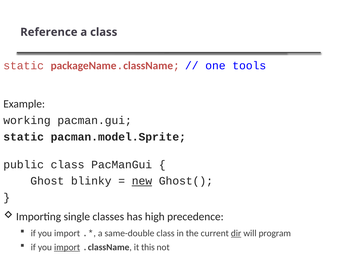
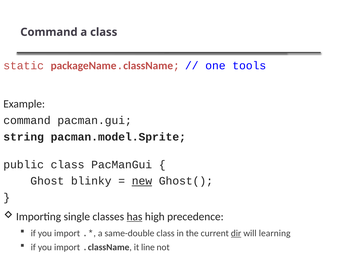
Reference: Reference -> Command (49, 32)
working: working -> command (27, 120)
static: static -> string (24, 137)
has underline: none -> present (135, 216)
program: program -> learning (275, 233)
import underline: present -> none (67, 247)
this: this -> line (148, 247)
